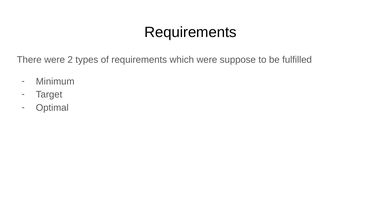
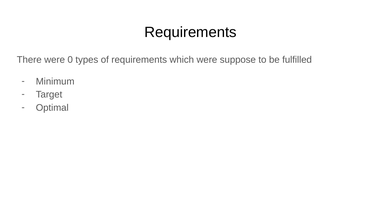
2: 2 -> 0 (70, 60)
